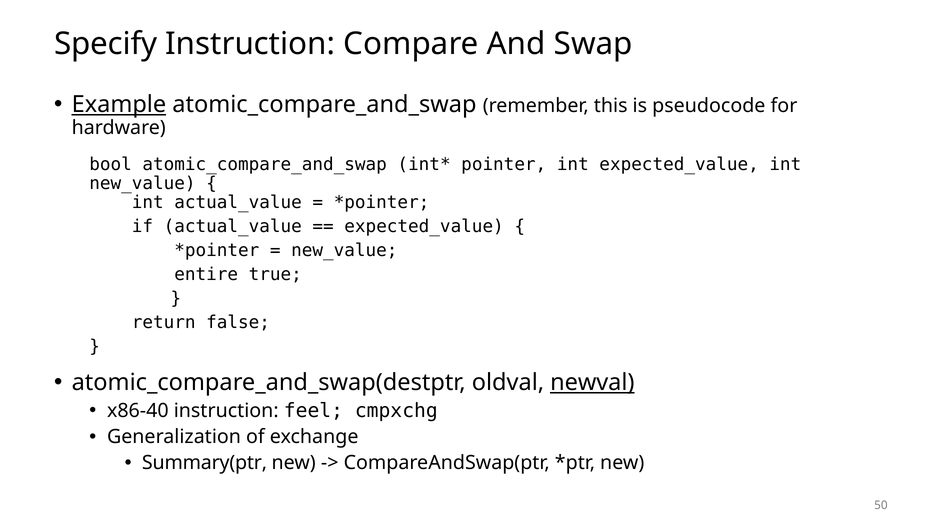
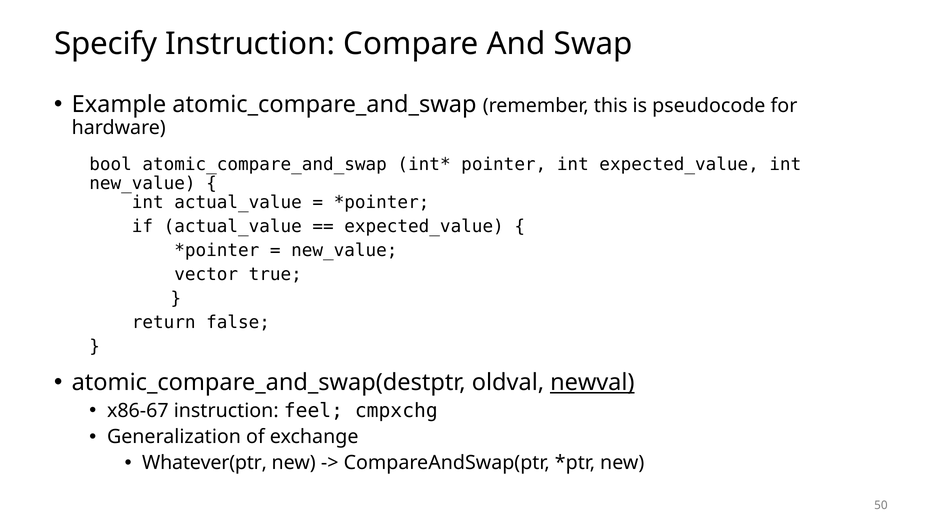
Example underline: present -> none (119, 104)
entire: entire -> vector (206, 275)
x86-40: x86-40 -> x86-67 (138, 411)
Summary(ptr: Summary(ptr -> Whatever(ptr (205, 463)
